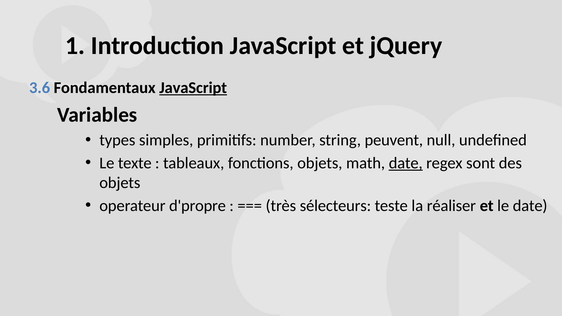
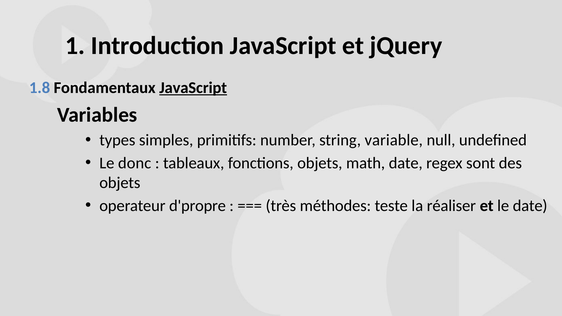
3.6: 3.6 -> 1.8 (40, 88)
peuvent: peuvent -> variable (394, 140)
texte: texte -> donc (135, 163)
date underline: present -> none (406, 163)
sélecteurs: sélecteurs -> méthodes (335, 206)
